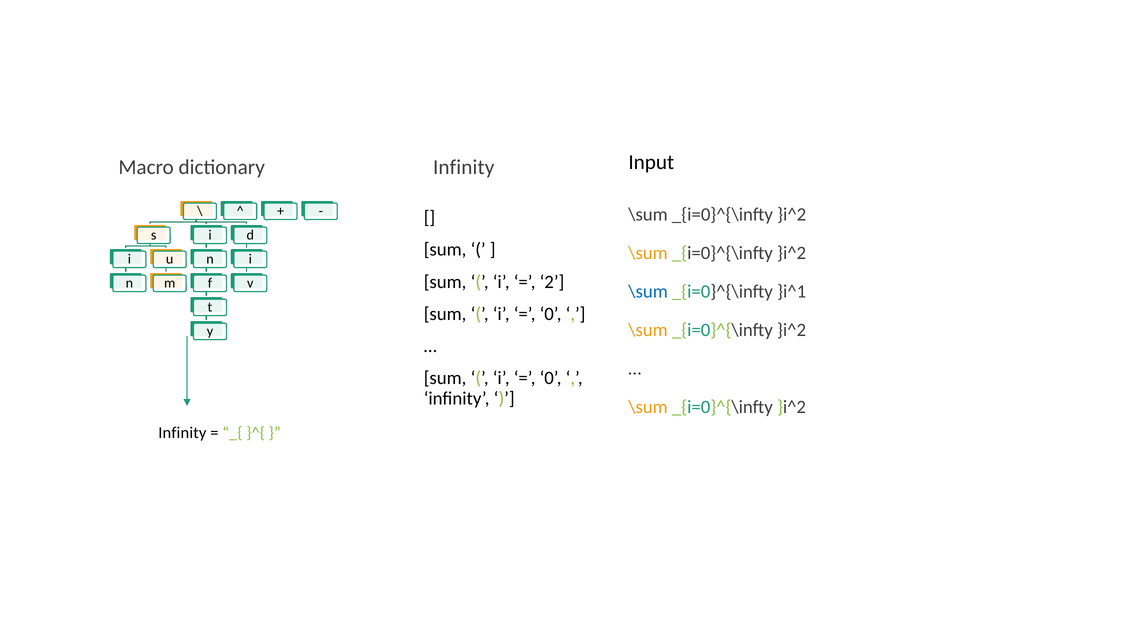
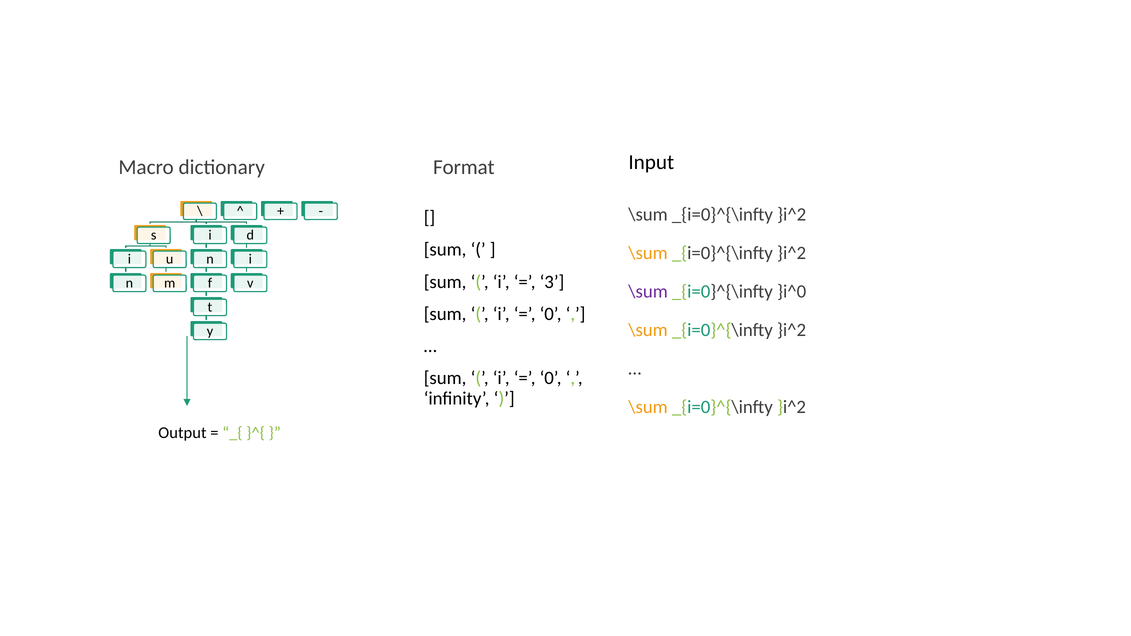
Infinity: Infinity -> Format (464, 167)
2: 2 -> 3 (552, 282)
\sum colour: blue -> purple (648, 291)
}i^1: }i^1 -> }i^0 (792, 291)
Infinity: Infinity -> Output (182, 433)
